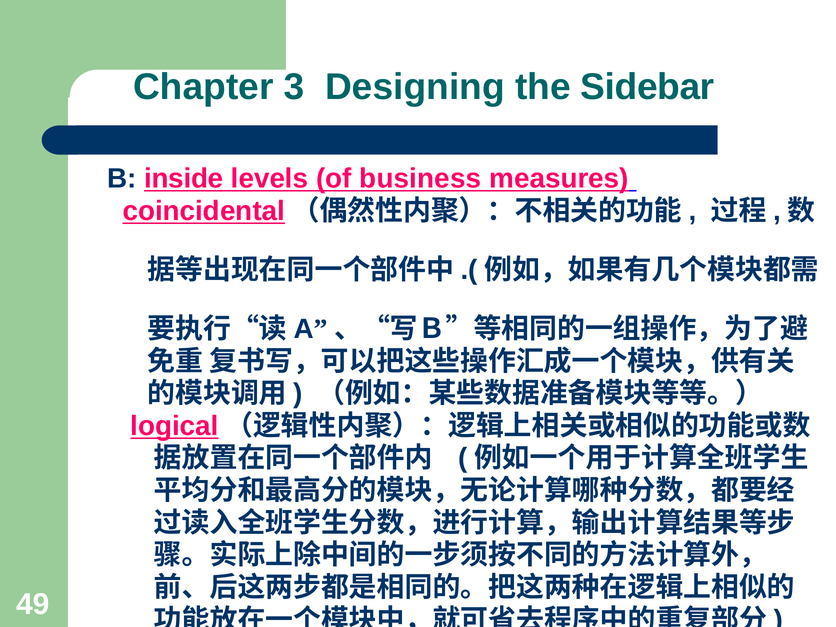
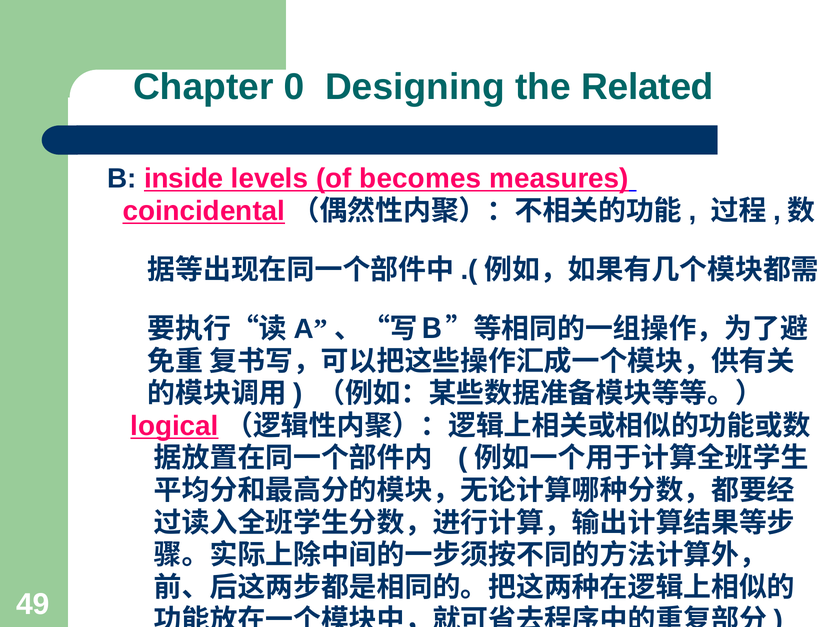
3: 3 -> 0 (294, 87)
Sidebar: Sidebar -> Related (647, 87)
business: business -> becomes (420, 179)
